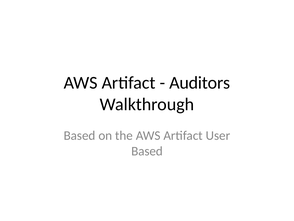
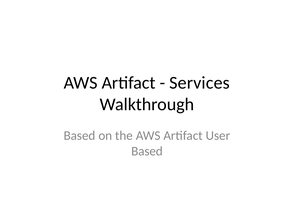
Auditors: Auditors -> Services (200, 83)
